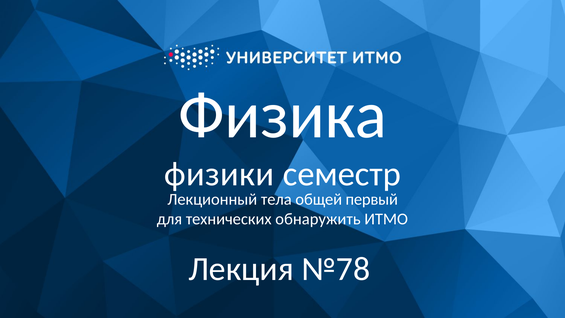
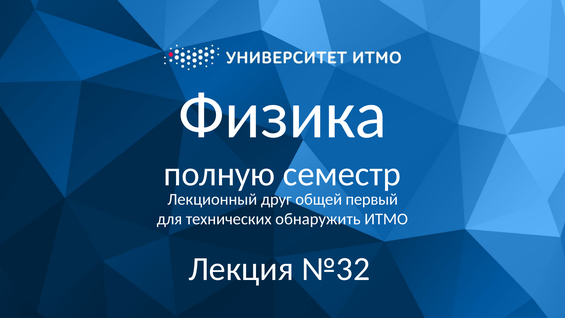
физики: физики -> полную (219, 174)
тела: тела -> друг (276, 199)
№78: №78 -> №32 (336, 269)
